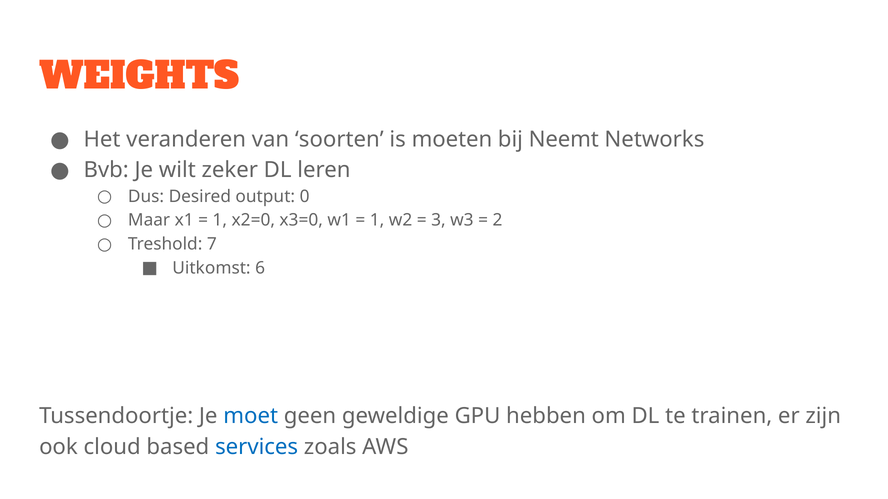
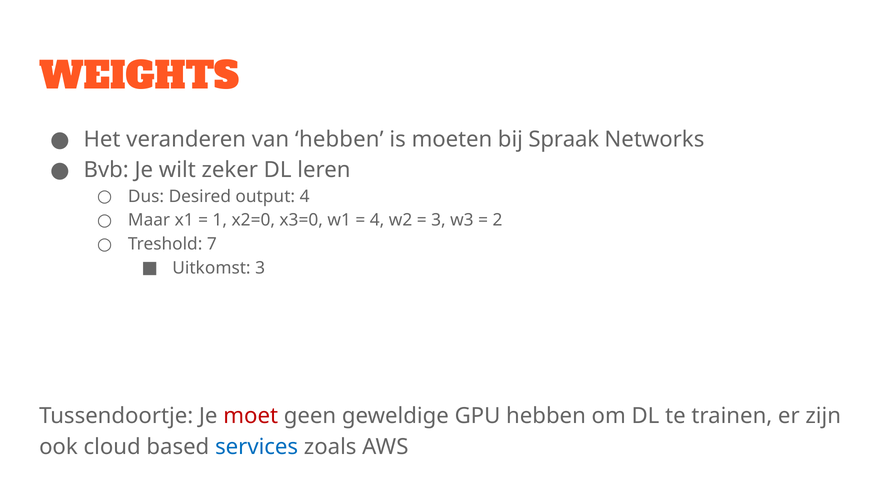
van soorten: soorten -> hebben (339, 140)
Neemt: Neemt -> Spraak (564, 140)
output 0: 0 -> 4 (305, 197)
1: 1 -> 4 (377, 220)
Uitkomst 6: 6 -> 3 (260, 268)
moet colour: blue -> red (251, 417)
